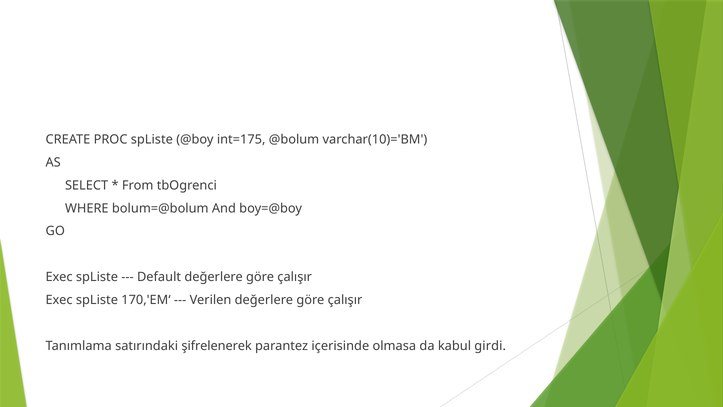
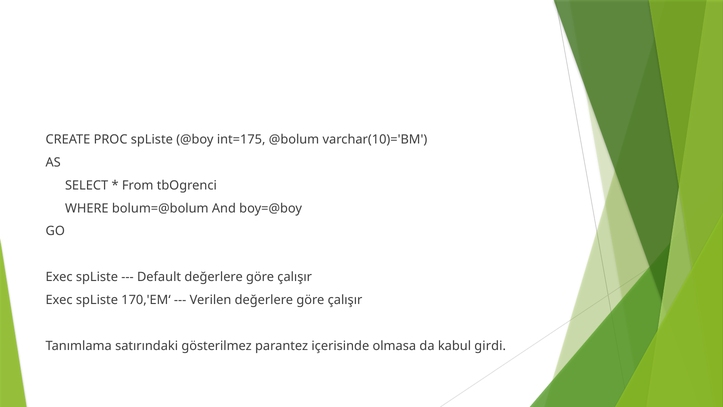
şifrelenerek: şifrelenerek -> gösterilmez (217, 346)
